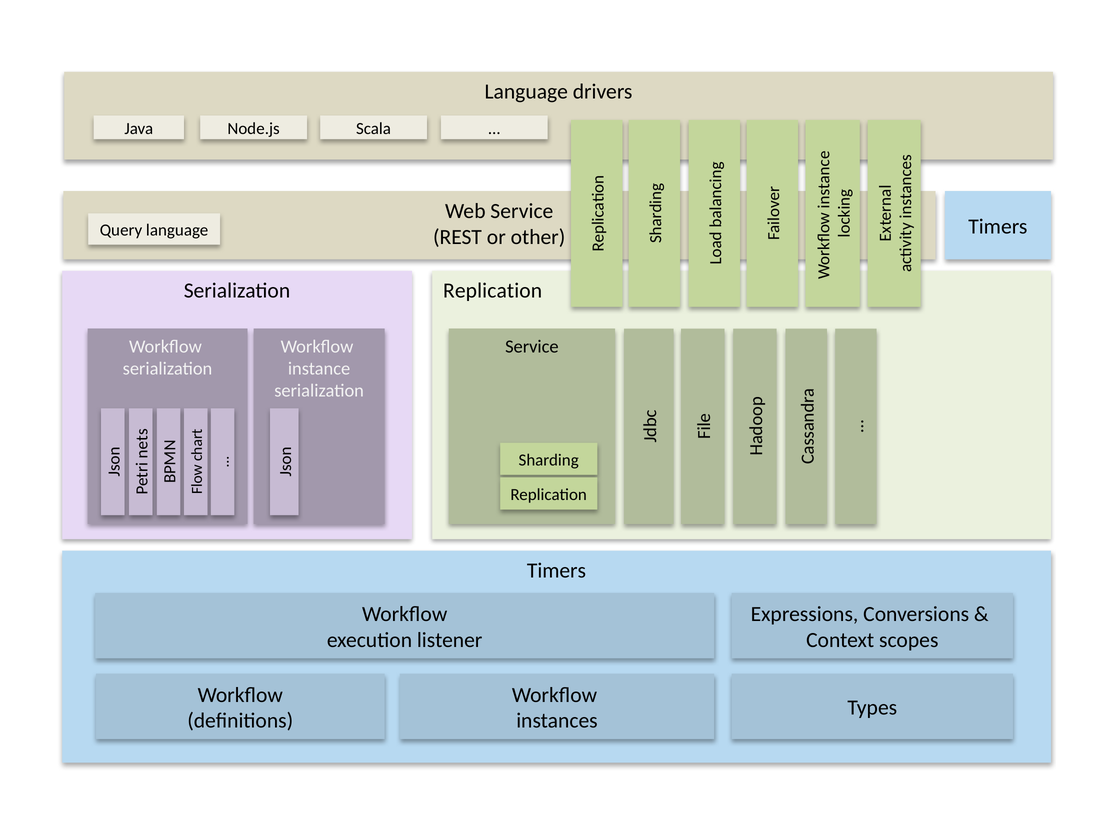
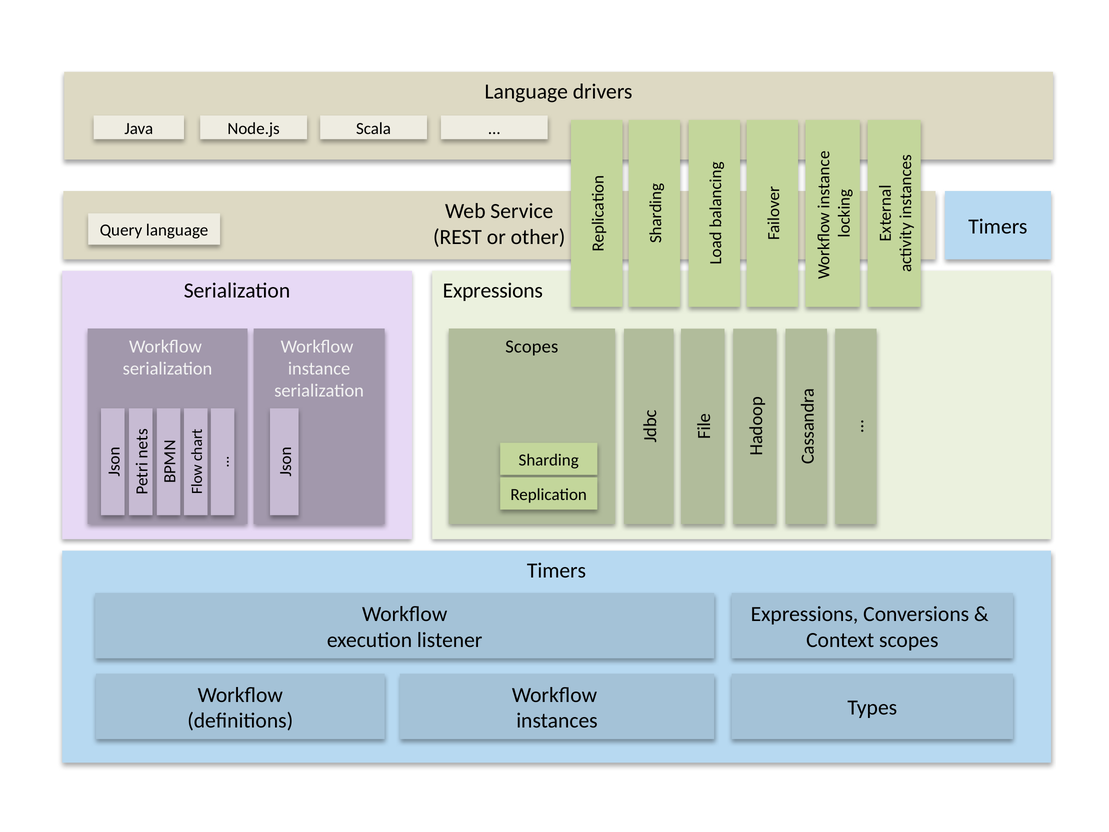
Replication: Replication -> Expressions (493, 291)
Service: Service -> Scopes (532, 346)
